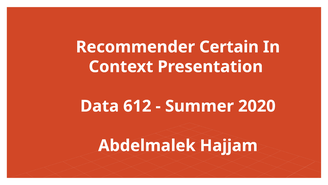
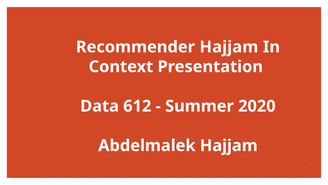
Recommender Certain: Certain -> Hajjam (229, 47)
